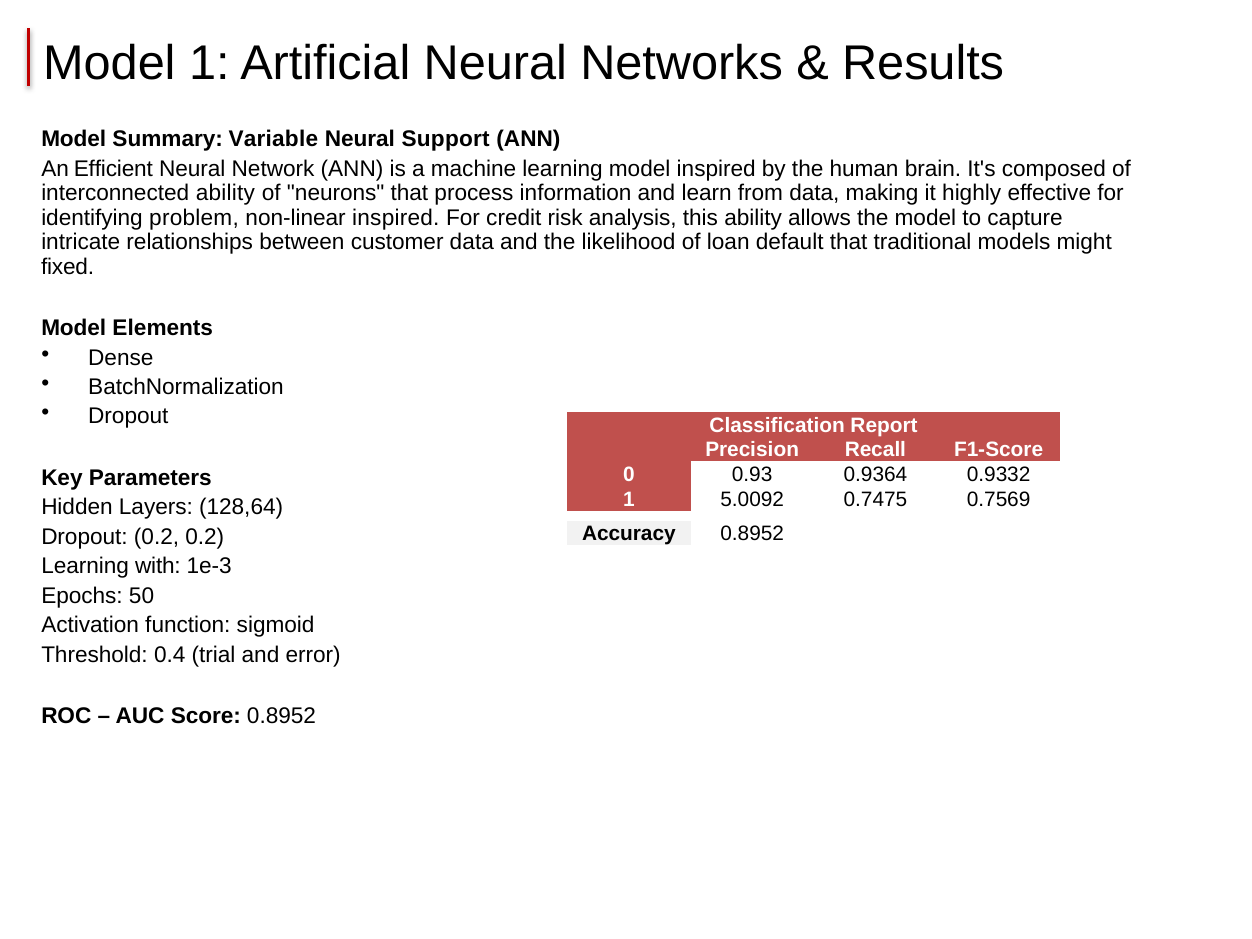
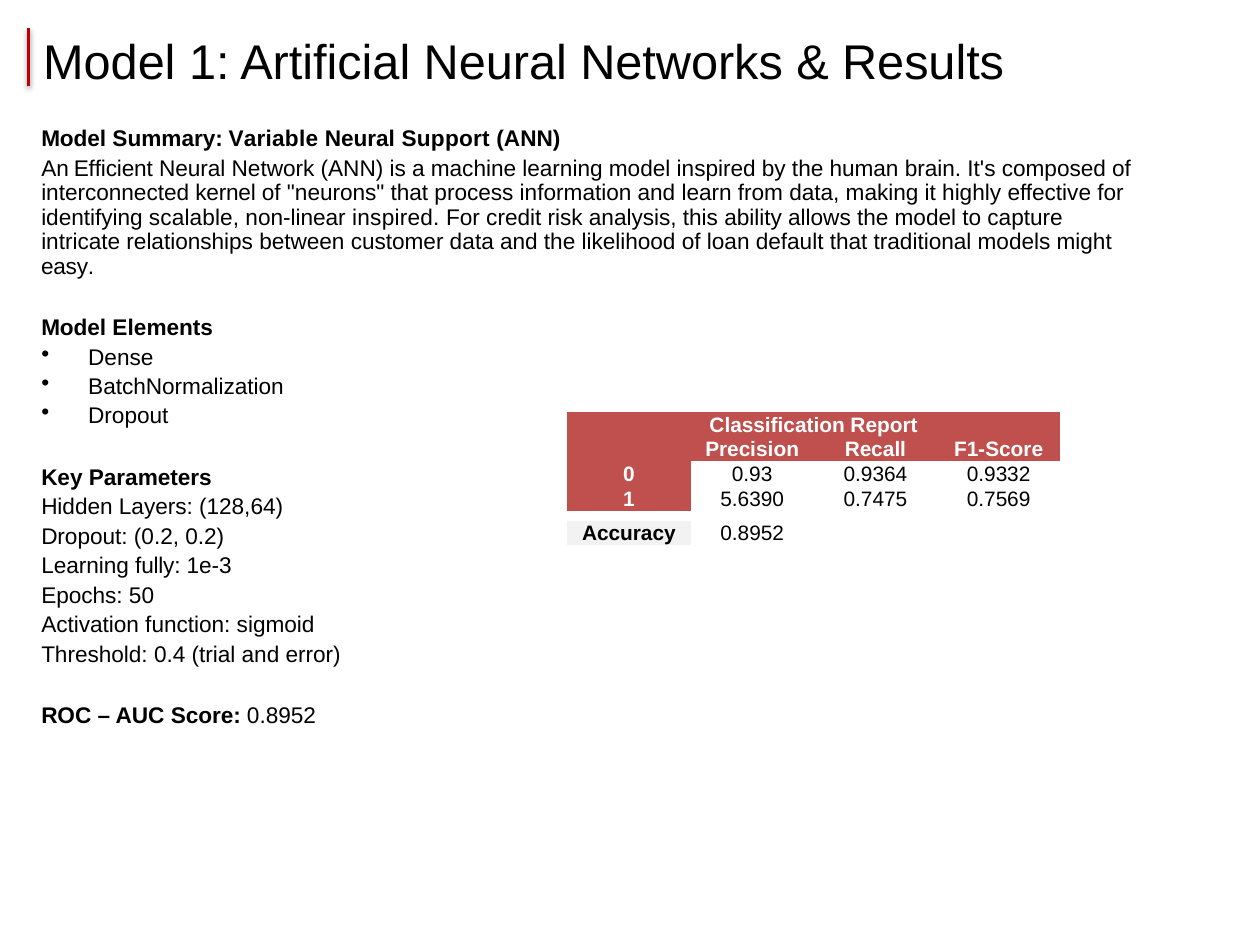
interconnected ability: ability -> kernel (226, 193)
problem: problem -> scalable (194, 218)
fixed: fixed -> easy (68, 267)
5.0092: 5.0092 -> 5.6390 (752, 499)
with: with -> fully (158, 566)
